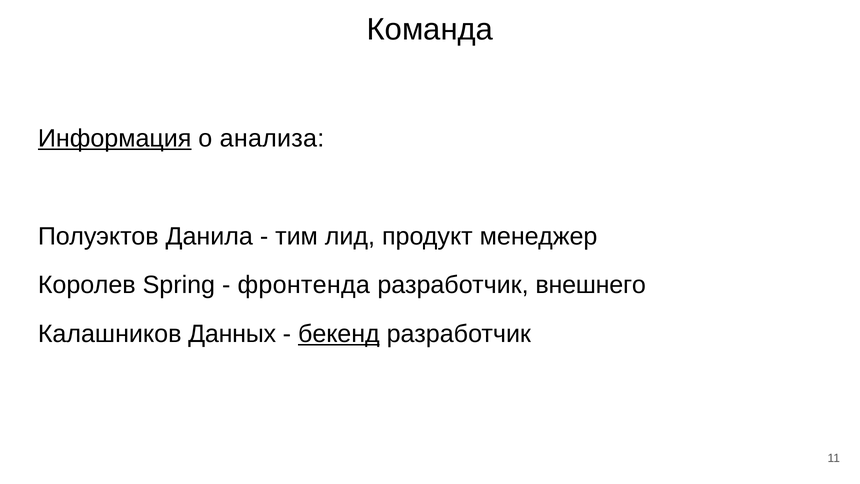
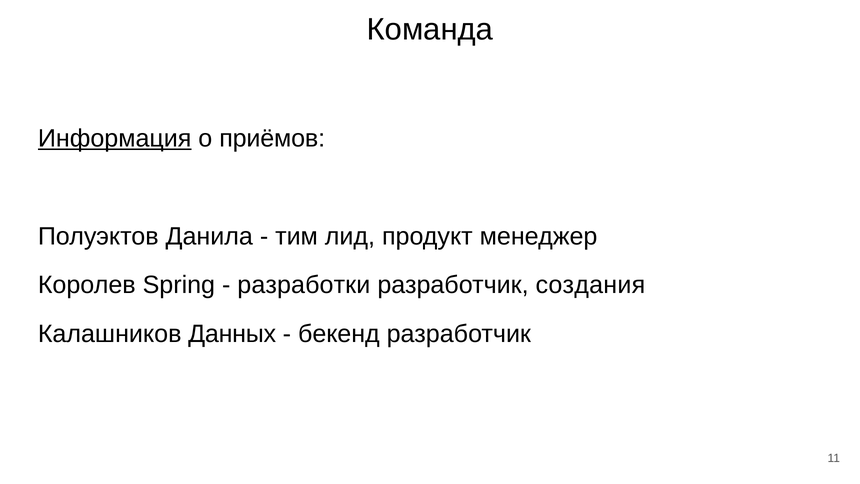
анализа: анализа -> приёмов (272, 138)
фронтенда: фронтенда -> разработки (304, 285)
внешнего: внешнего -> создания (590, 285)
бекенд underline: present -> none (339, 334)
